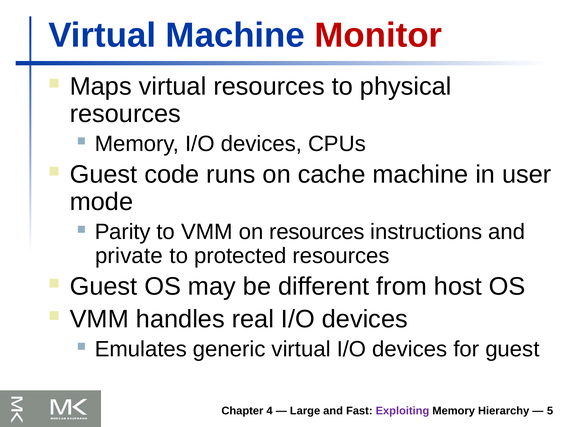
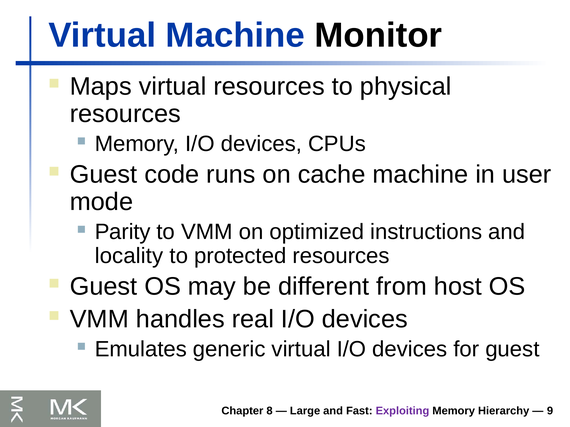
Monitor colour: red -> black (378, 35)
on resources: resources -> optimized (317, 232)
private: private -> locality (129, 256)
4: 4 -> 8 (270, 411)
5: 5 -> 9 (550, 411)
